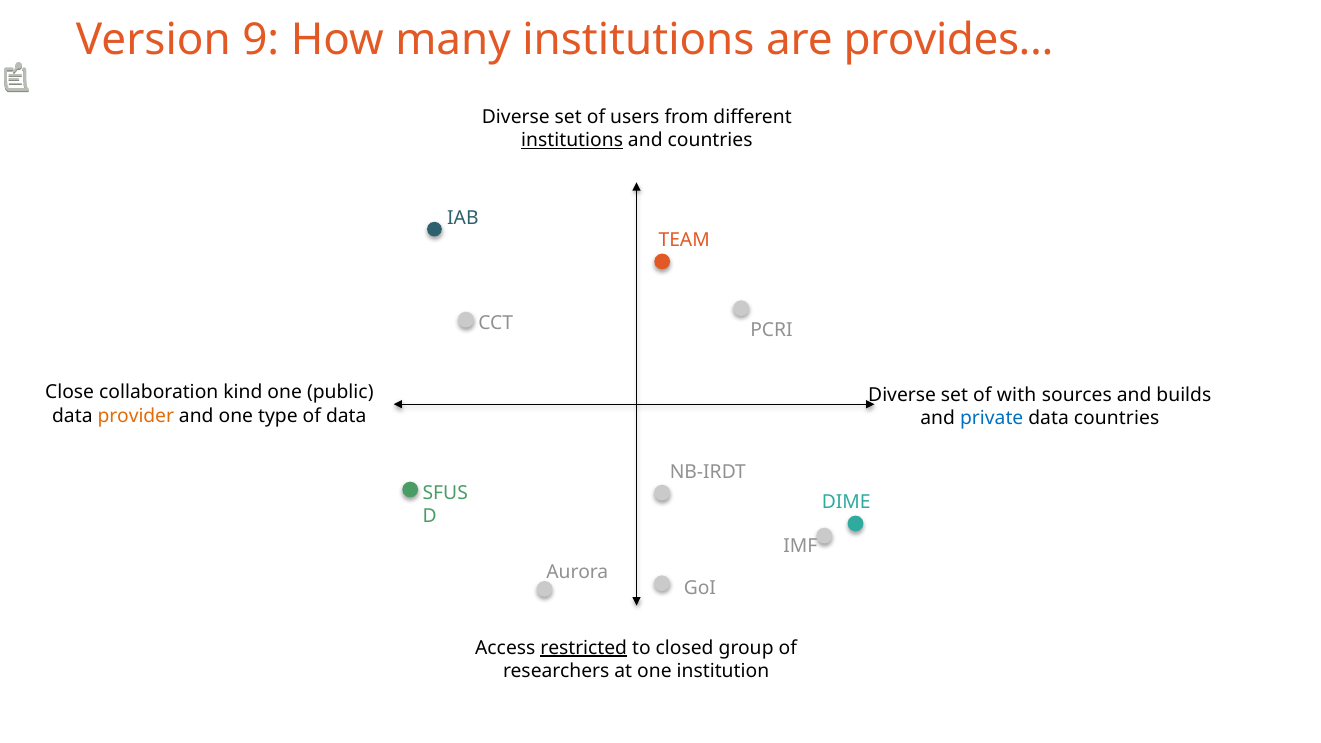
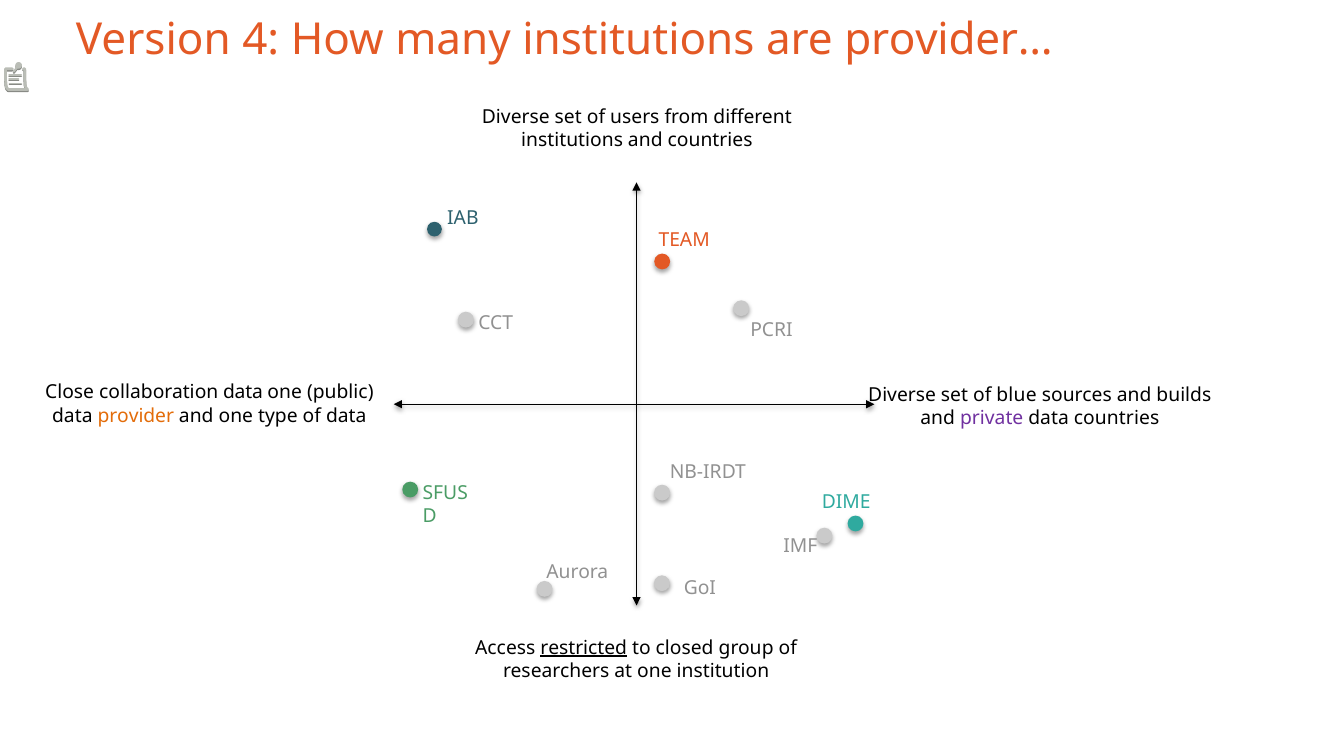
9: 9 -> 4 (261, 40)
provides…: provides… -> provider… (948, 40)
institutions underline: present -> none (572, 140)
collaboration kind: kind -> data (243, 393)
with: with -> blue (1017, 395)
private colour: blue -> purple (992, 418)
